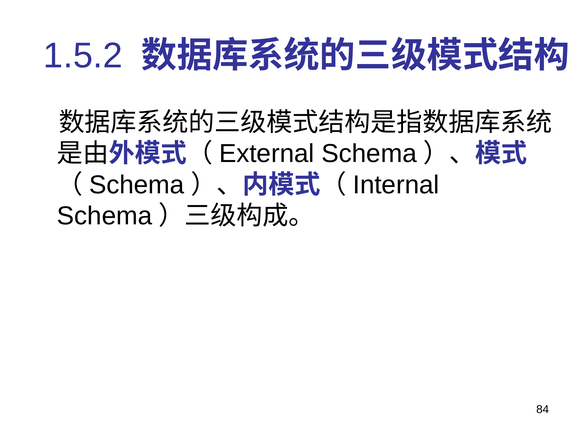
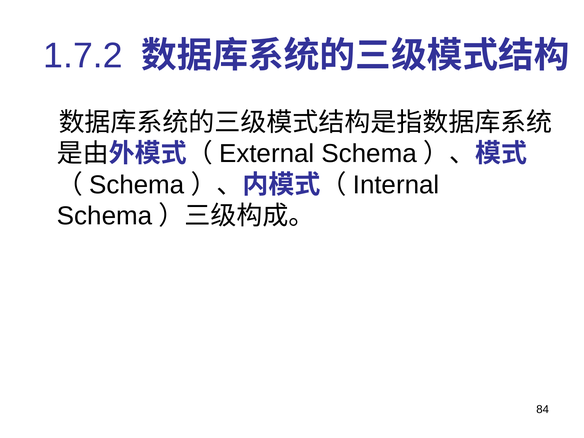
1.5.2: 1.5.2 -> 1.7.2 (83, 56)
